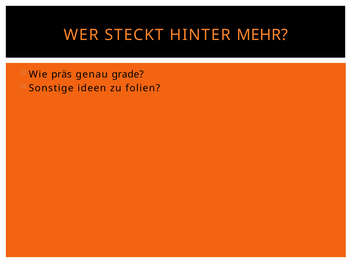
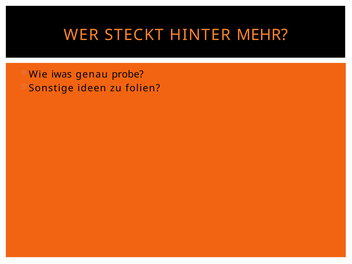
präs: präs -> iwas (62, 75)
grade: grade -> probe (128, 75)
